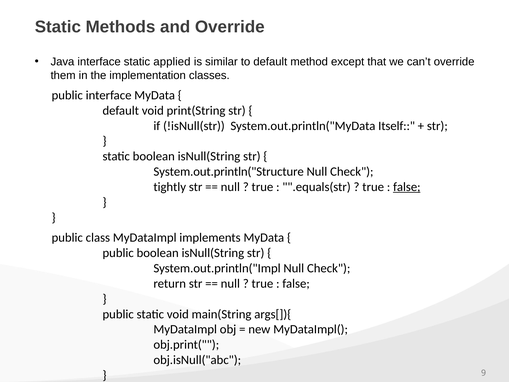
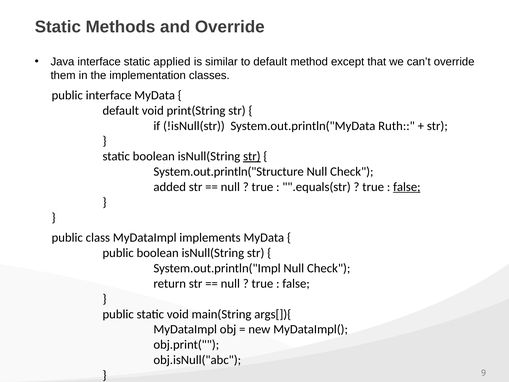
Itself: Itself -> Ruth (397, 126)
str underline: none -> present (252, 156)
tightly: tightly -> added (170, 187)
